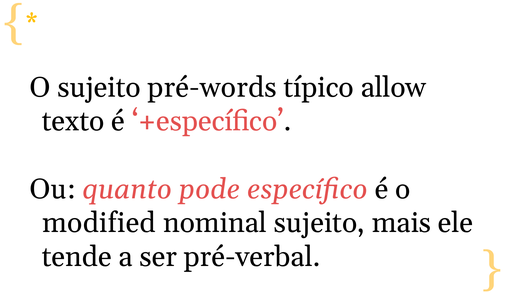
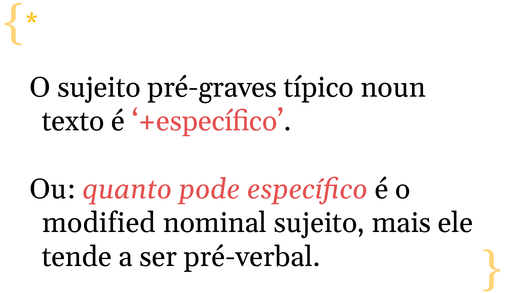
pré-words: pré-words -> pré-graves (212, 87)
allow: allow -> noun (393, 87)
